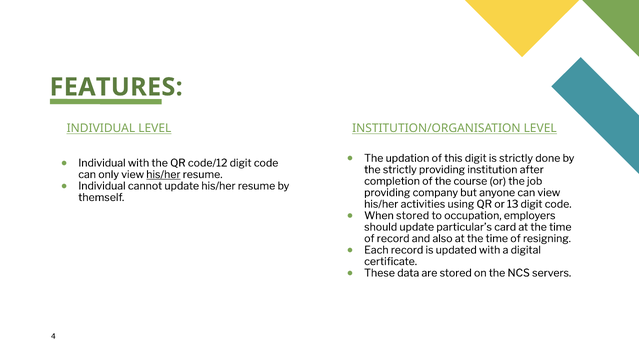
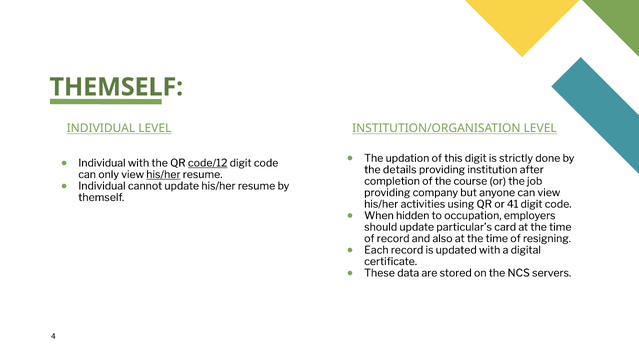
FEATURES: FEATURES -> THEMSELF (116, 87)
code/12 underline: none -> present (208, 163)
the strictly: strictly -> details (400, 170)
13: 13 -> 41 (513, 204)
When stored: stored -> hidden (413, 216)
